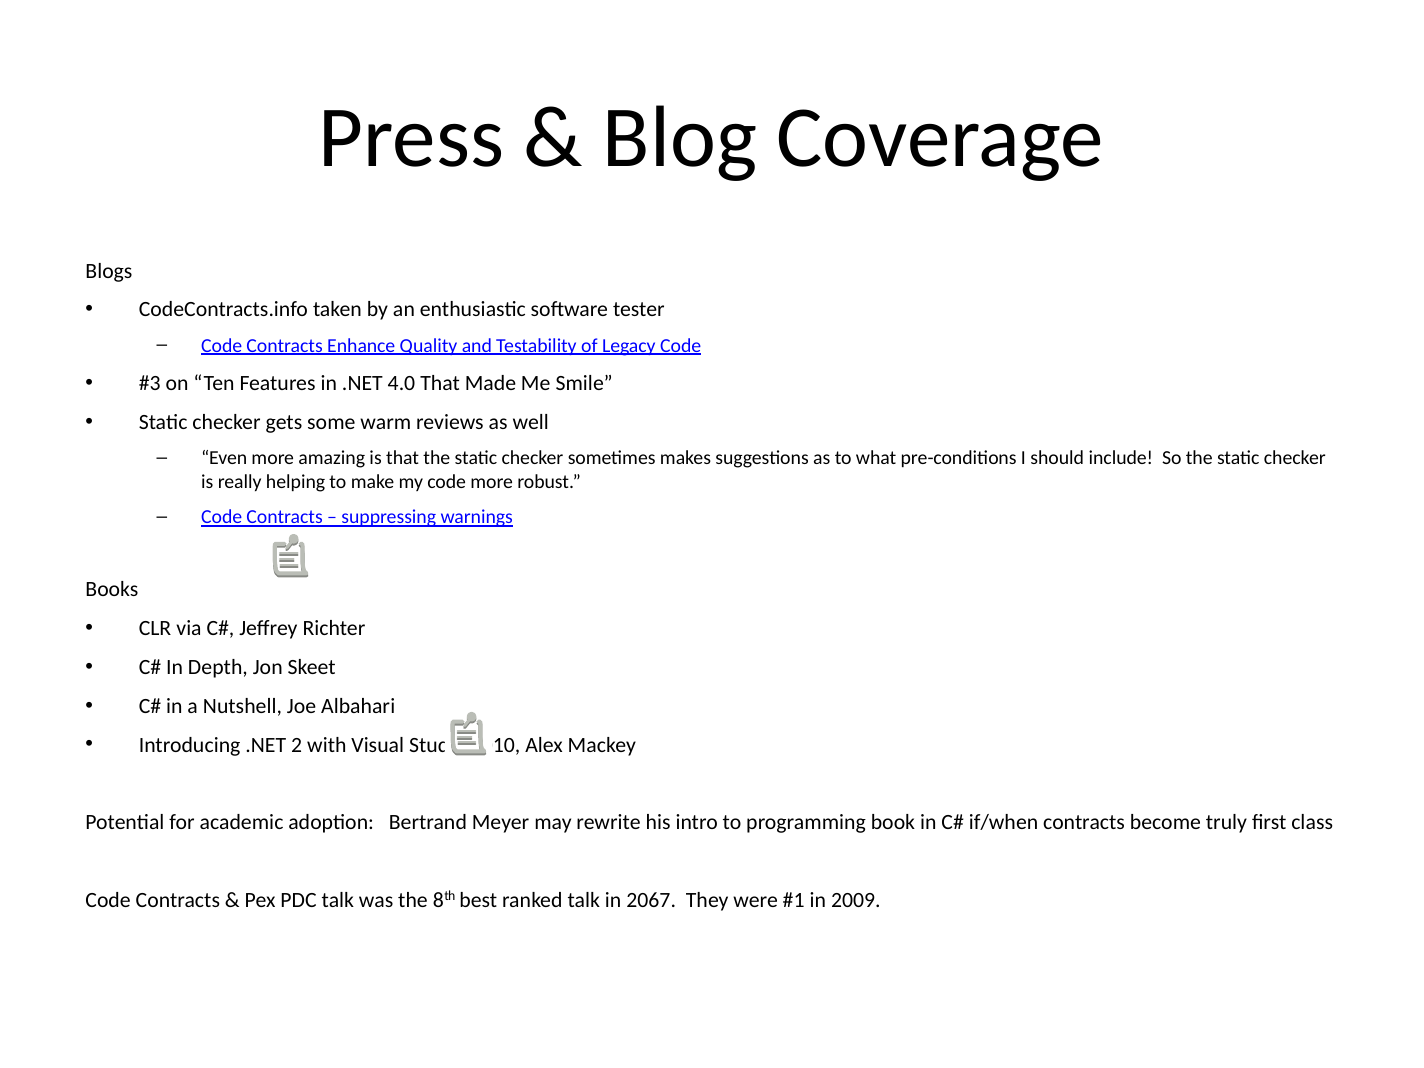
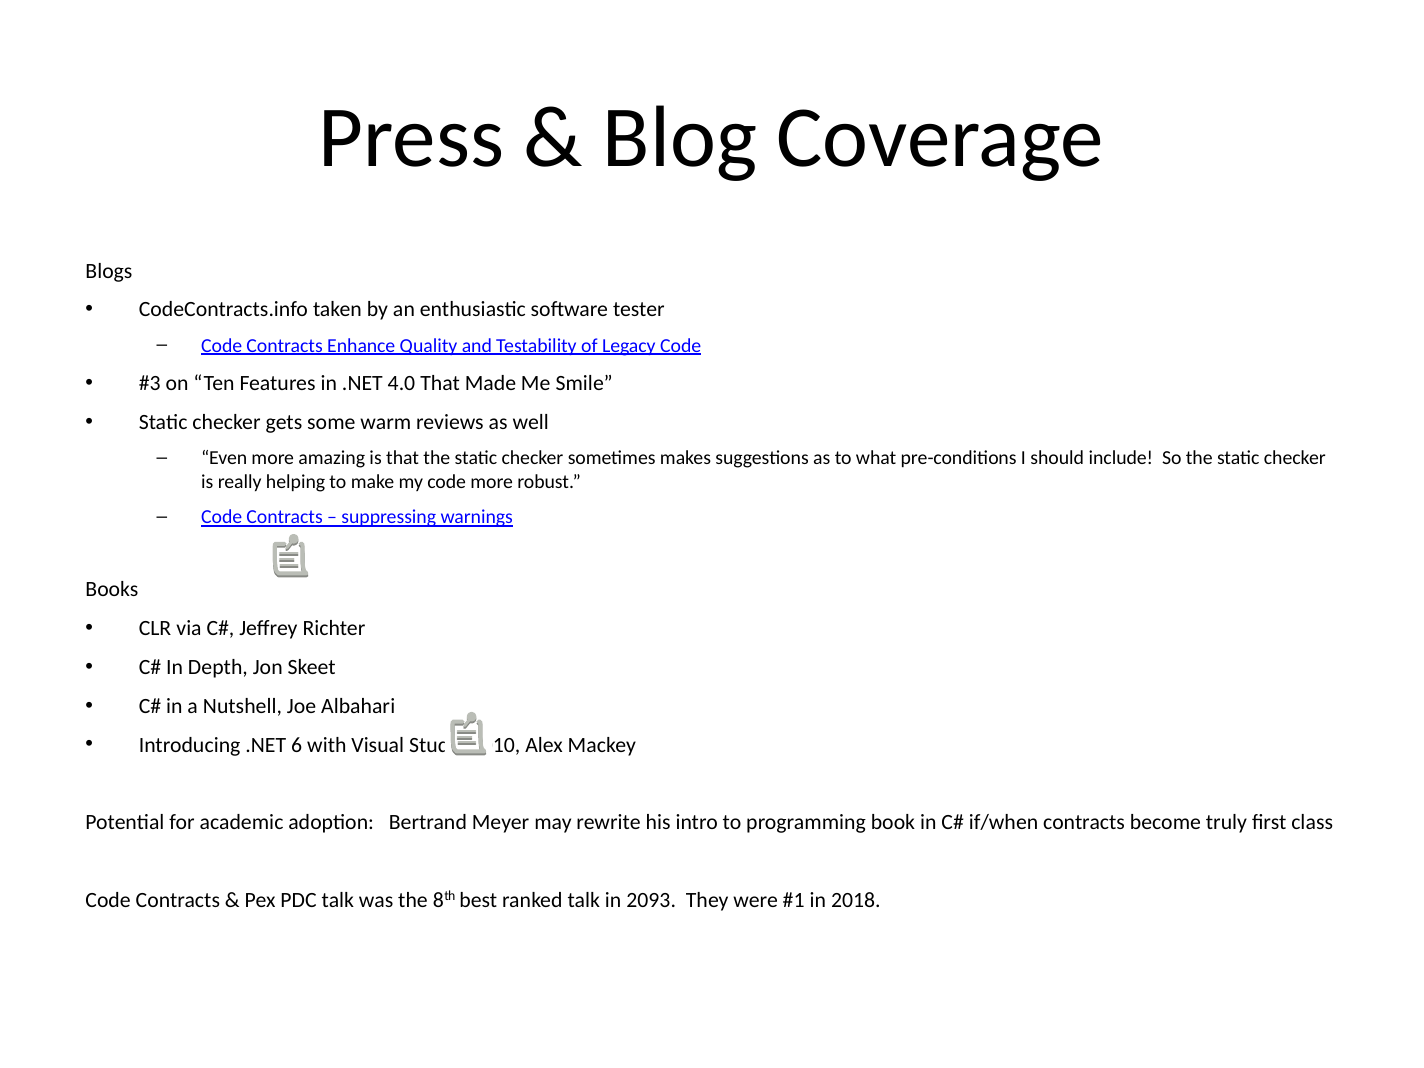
2: 2 -> 6 (297, 745)
2067: 2067 -> 2093 (651, 900)
2009: 2009 -> 2018 (856, 900)
